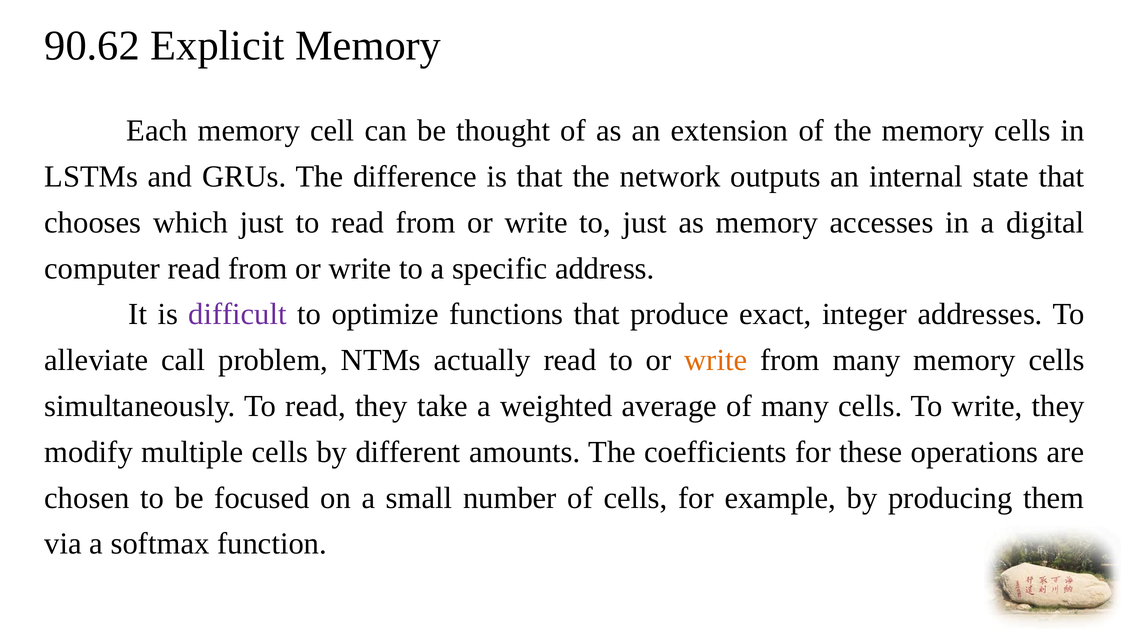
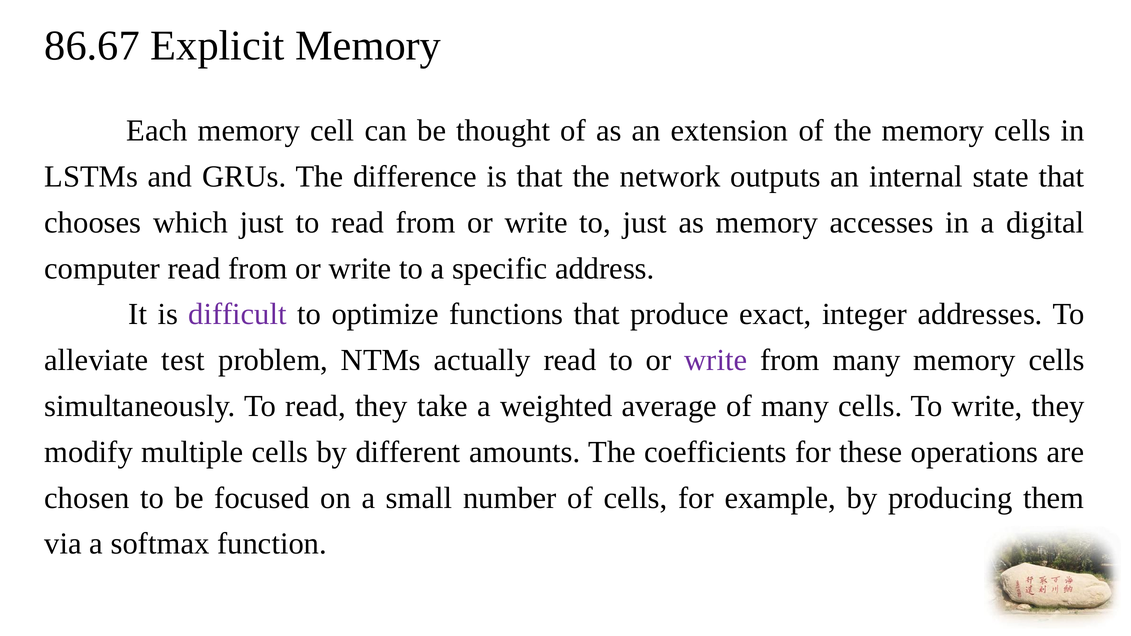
90.62: 90.62 -> 86.67 (92, 46)
call: call -> test (183, 360)
write colour: orange -> purple (716, 360)
